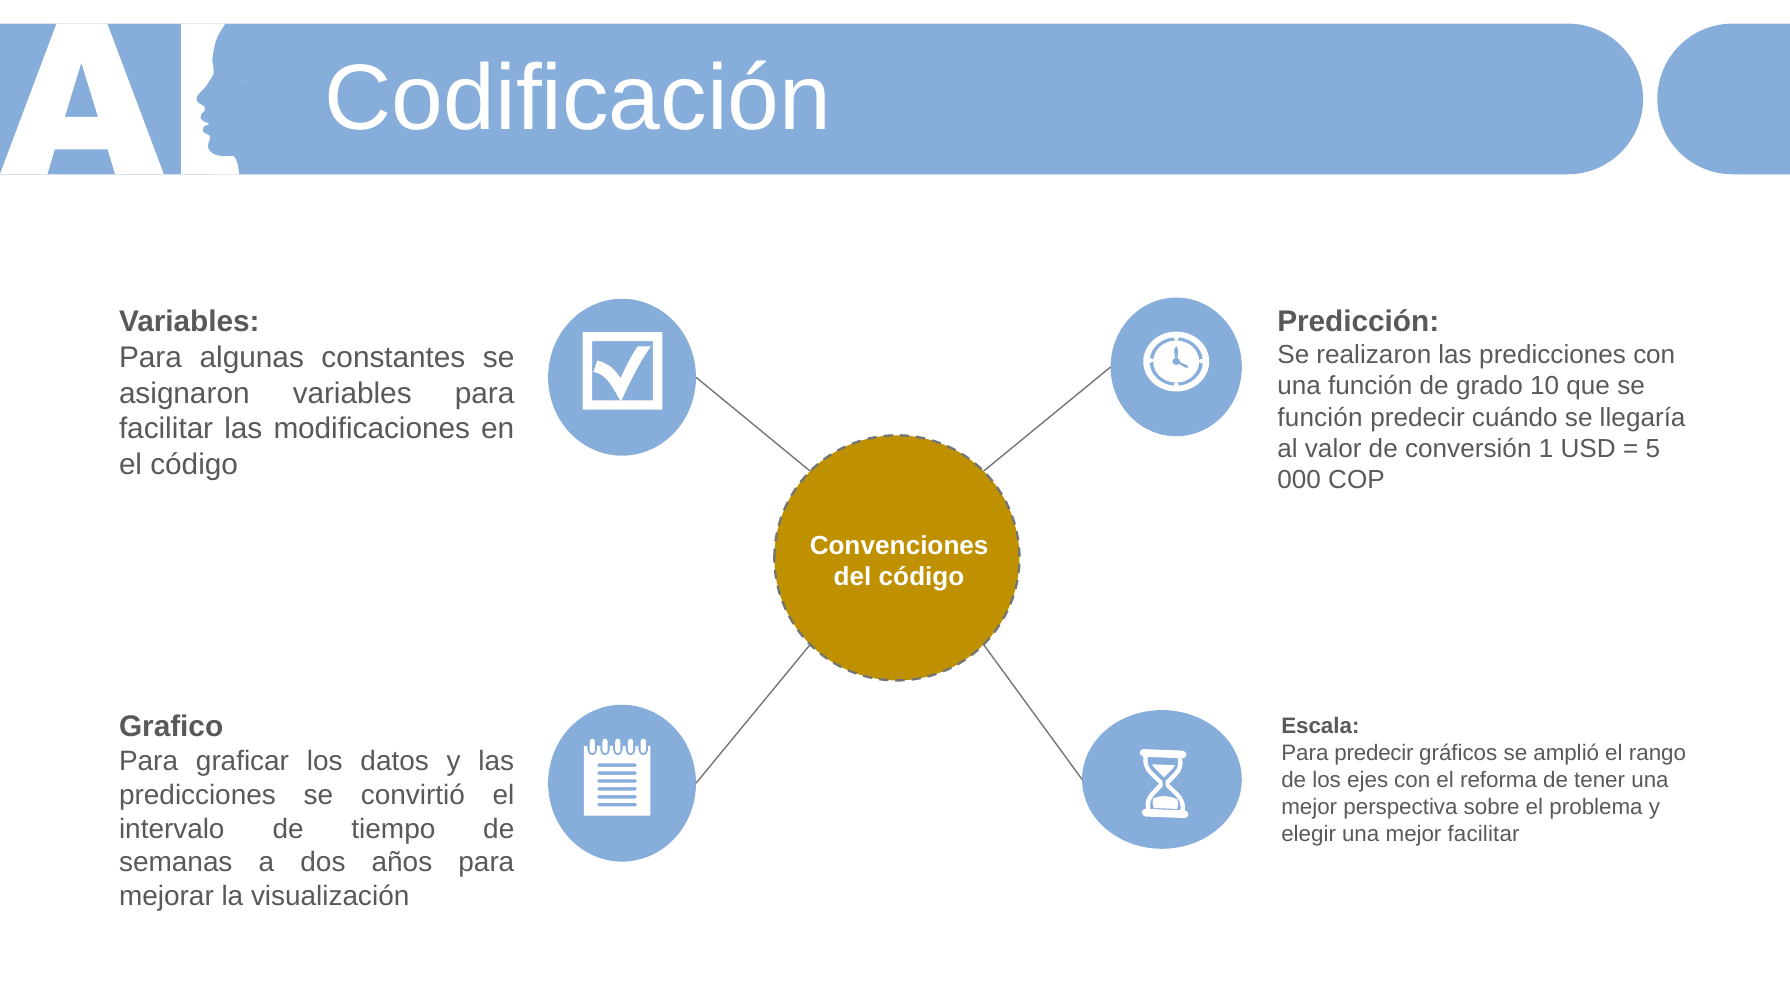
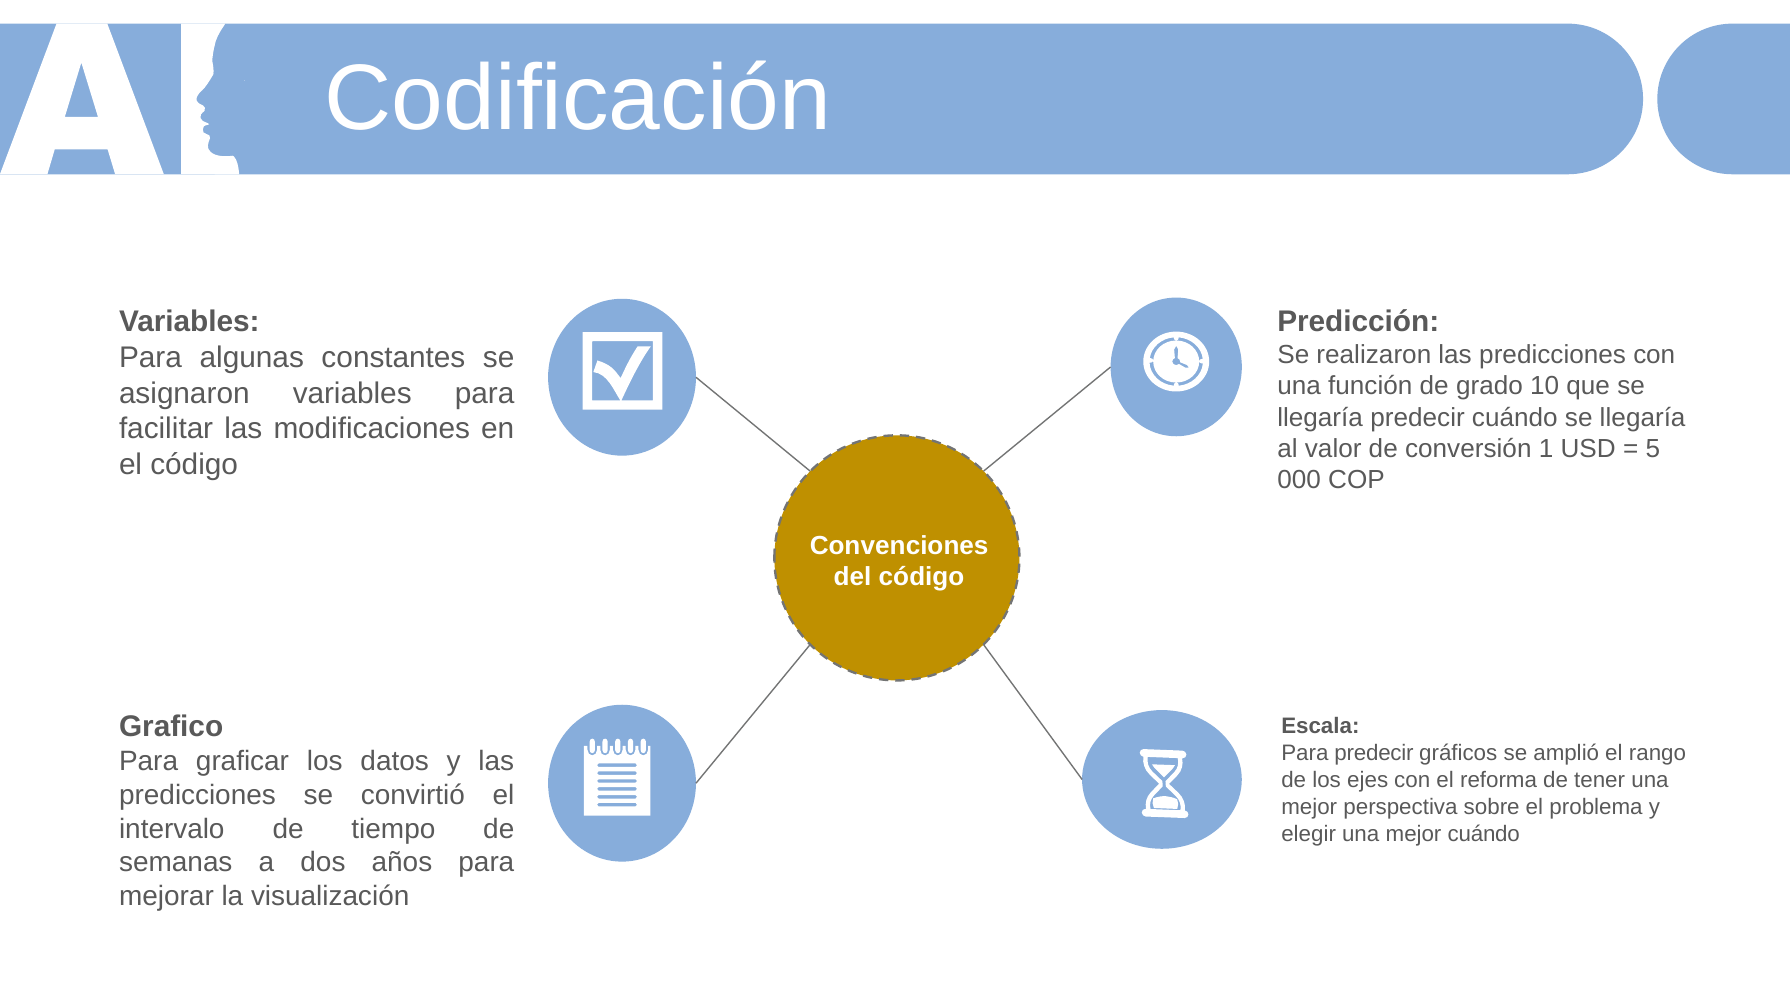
función: función -> llegaría (1320, 418)
mejor facilitar: facilitar -> cuándo (1484, 834)
